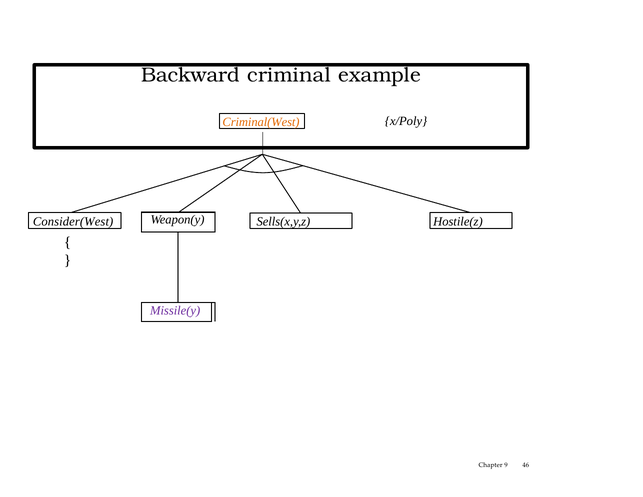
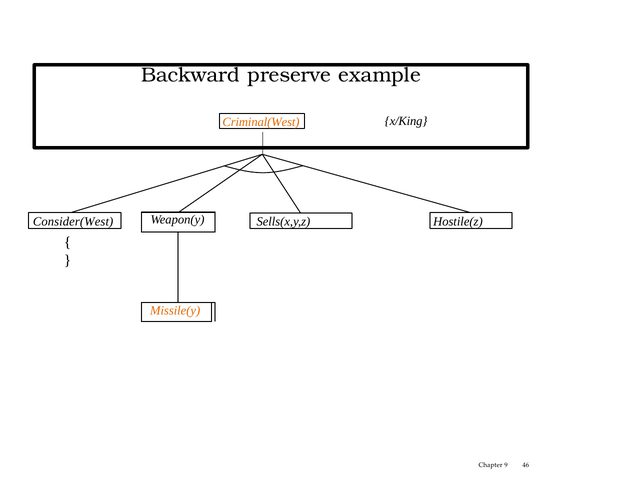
criminal: criminal -> preserve (289, 75)
x/Poly: x/Poly -> x/King (406, 121)
Missile(y colour: purple -> orange (175, 310)
